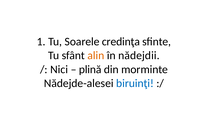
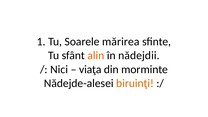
credinţa: credinţa -> mărirea (121, 42)
plină: plină -> viaţa (90, 69)
biruinţi colour: blue -> orange (135, 83)
